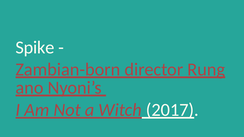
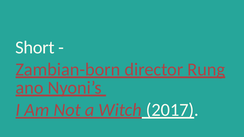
Spike: Spike -> Short (35, 48)
